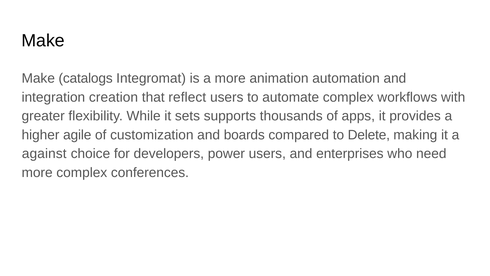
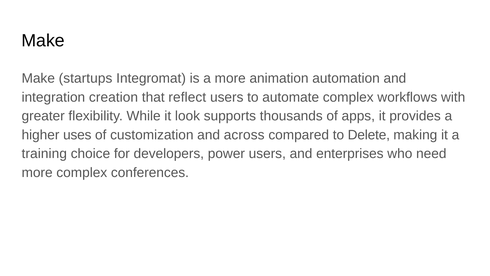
catalogs: catalogs -> startups (85, 78)
sets: sets -> look (187, 116)
agile: agile -> uses (77, 135)
boards: boards -> across (244, 135)
against: against -> training (44, 153)
